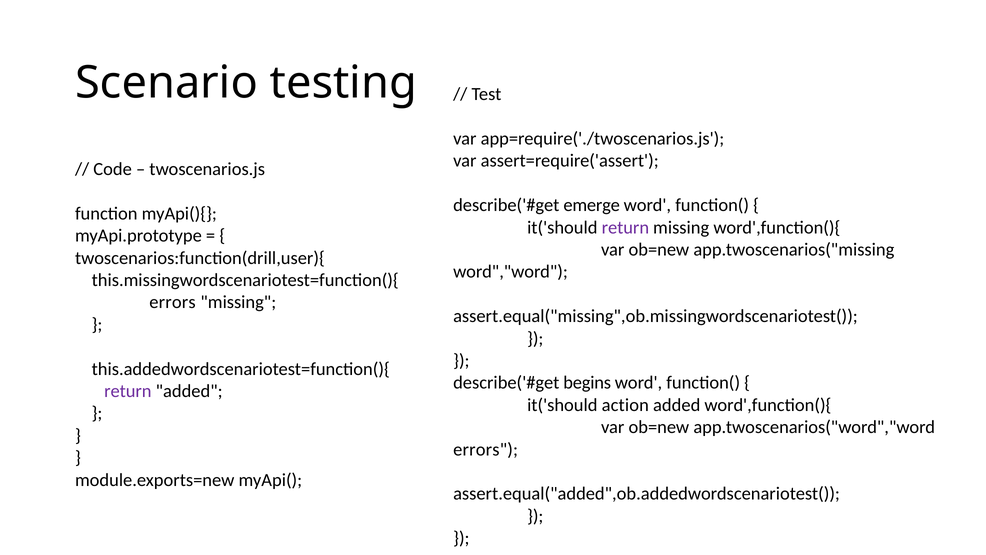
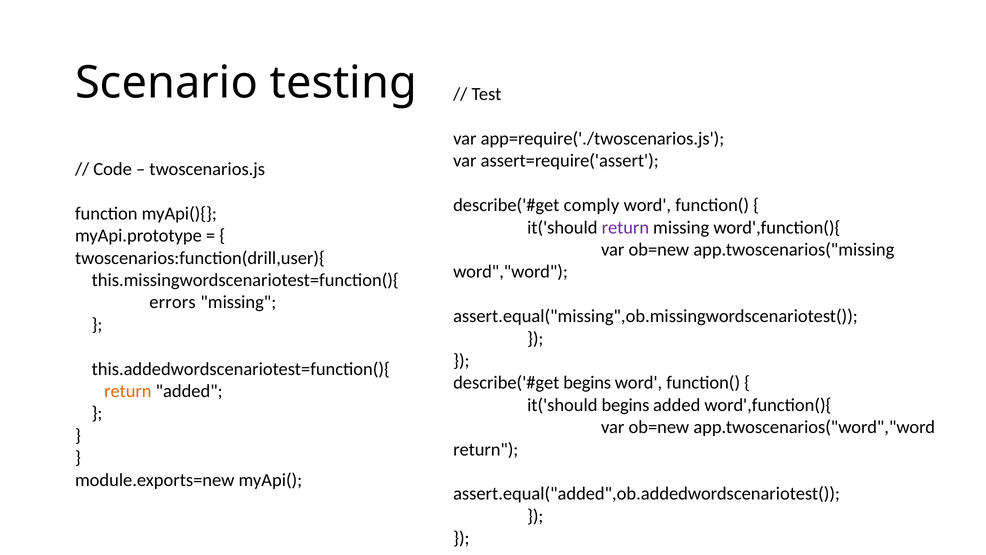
emerge: emerge -> comply (591, 205)
return colour: purple -> orange (128, 391)
it('should action: action -> begins (625, 405)
errors: errors -> return (486, 449)
